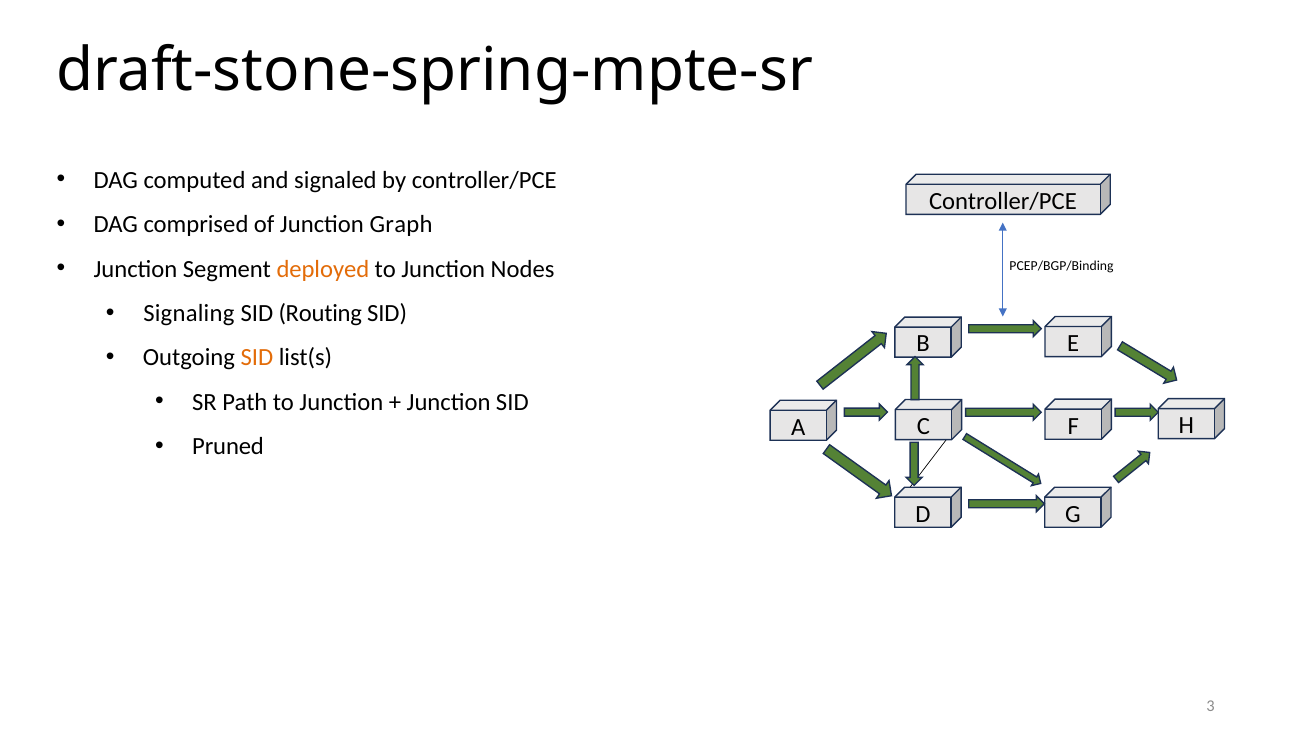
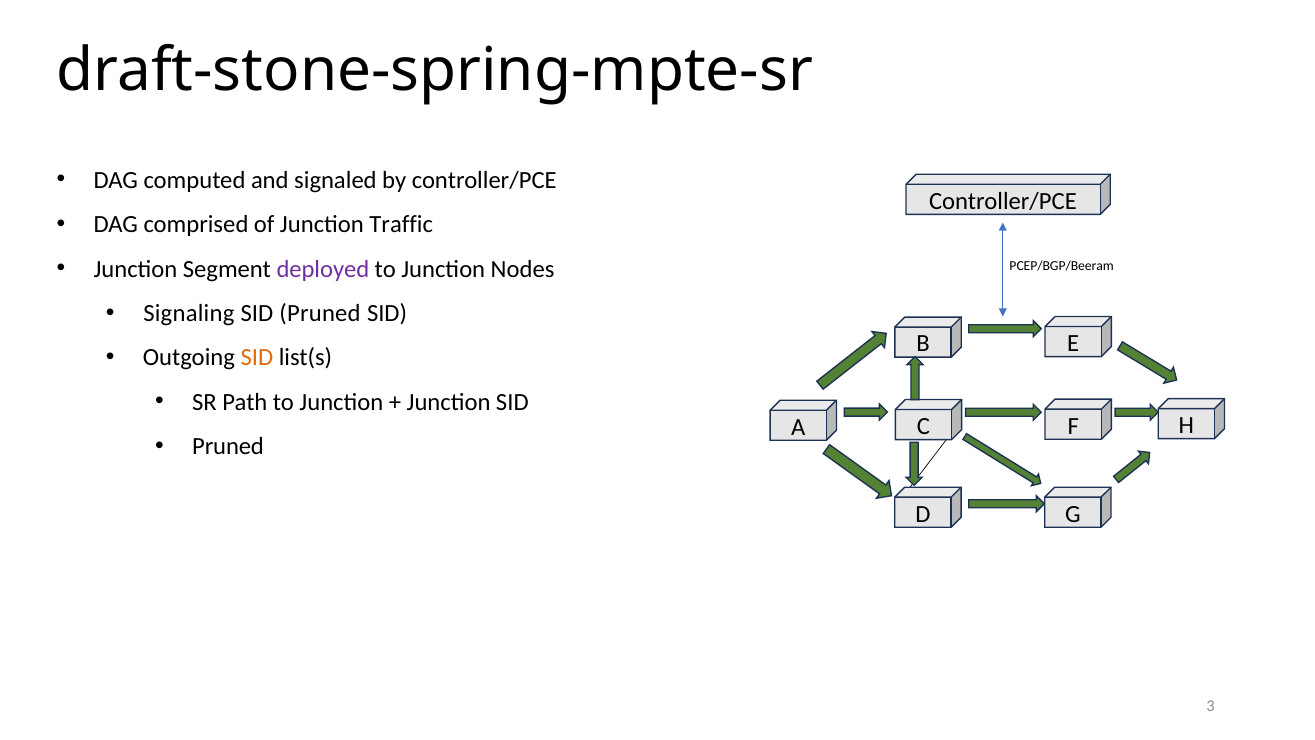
Graph: Graph -> Traffic (401, 224)
deployed colour: orange -> purple (323, 269)
PCEP/BGP/Binding: PCEP/BGP/Binding -> PCEP/BGP/Beeram (1062, 266)
SID Routing: Routing -> Pruned (320, 313)
